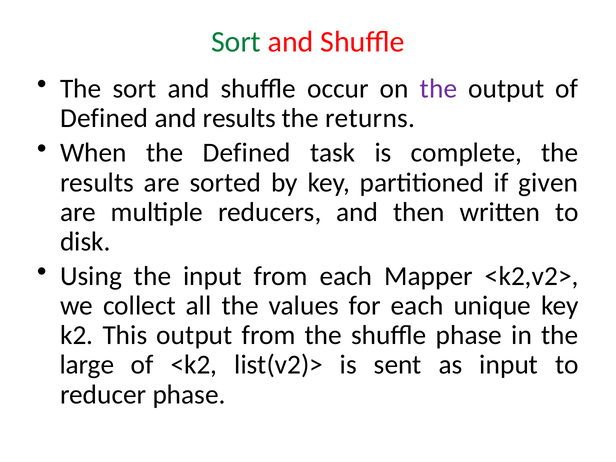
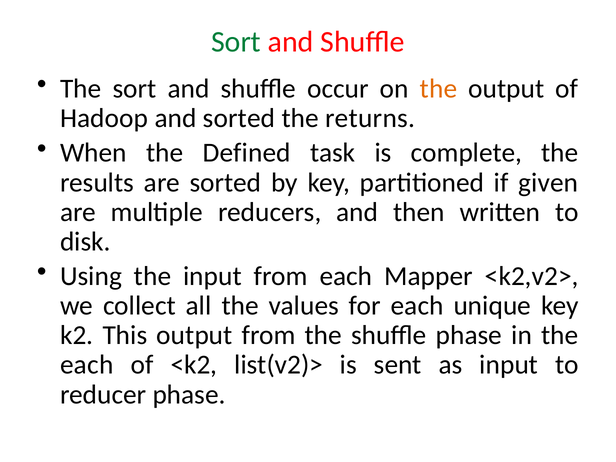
the colour: purple -> orange (439, 89)
Defined: Defined -> Hadoop (104, 118)
and results: results -> sorted (239, 118)
large: large -> each (87, 365)
